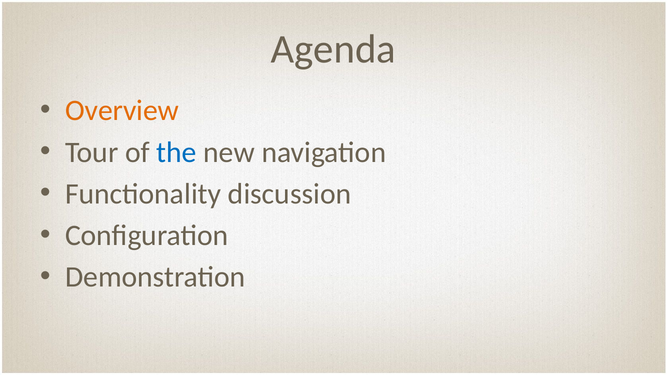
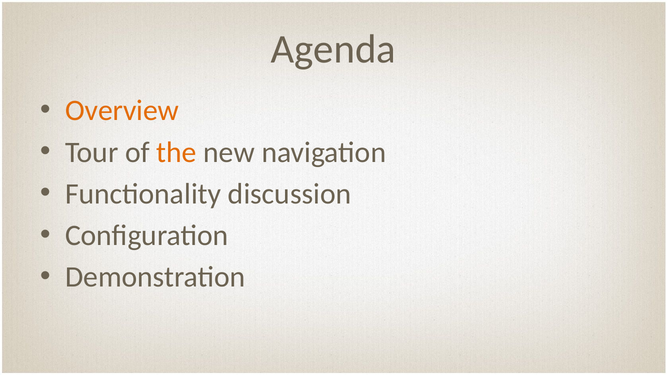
the colour: blue -> orange (177, 152)
